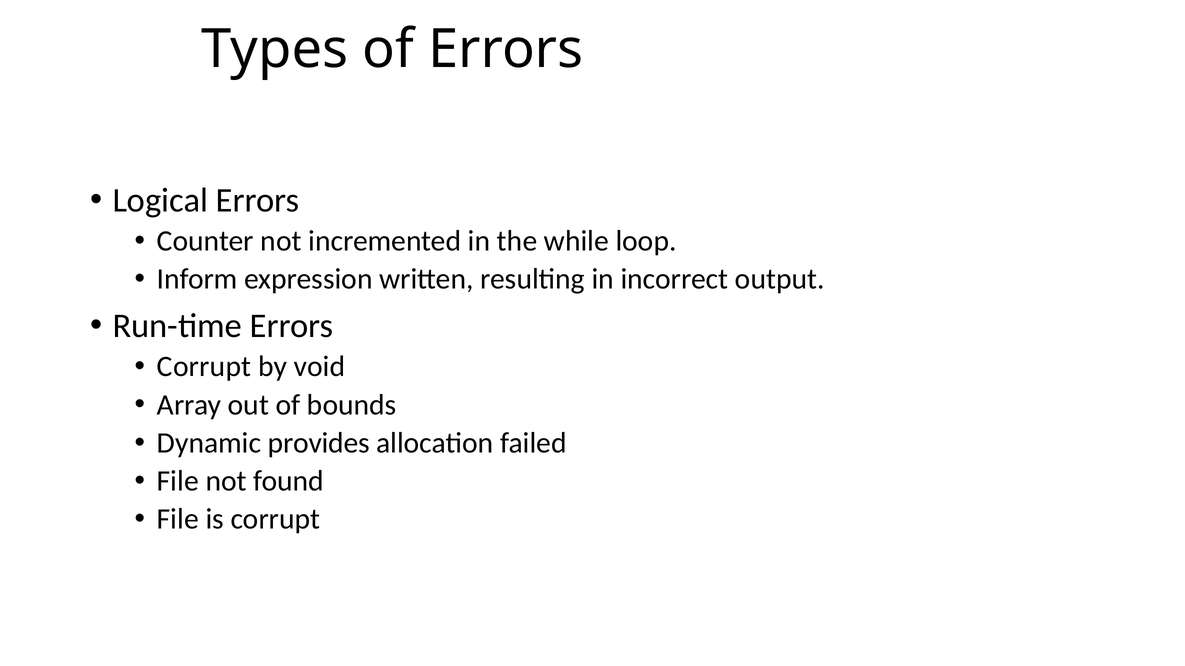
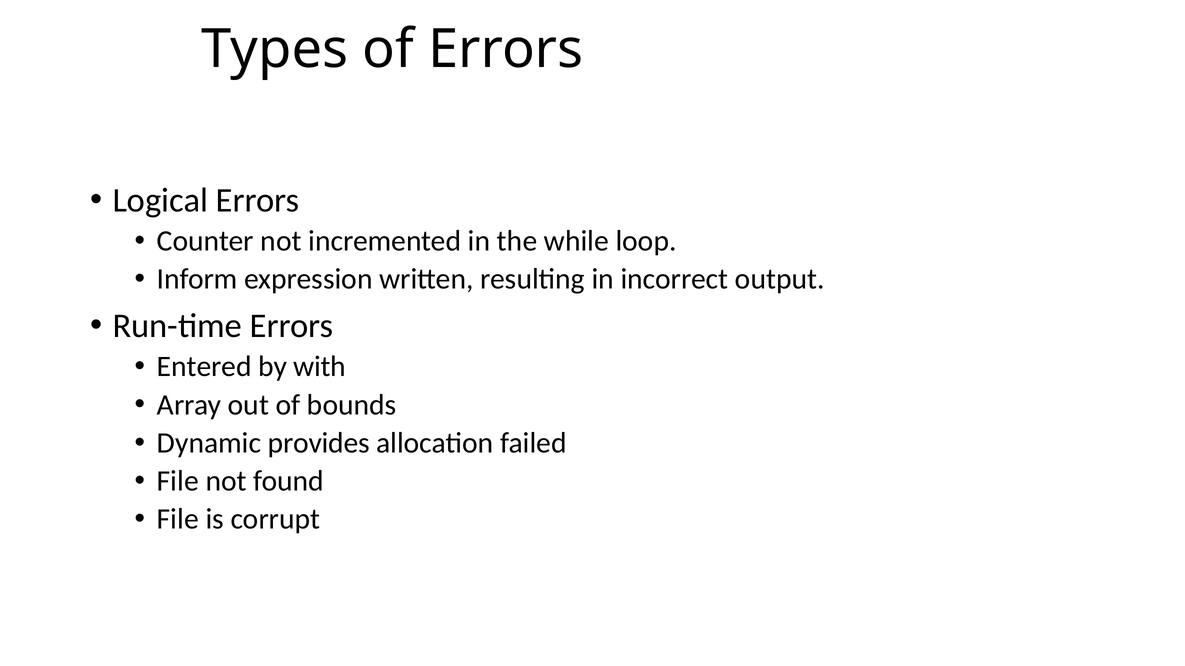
Corrupt: Corrupt -> Entered (204, 367)
void: void -> with (320, 367)
